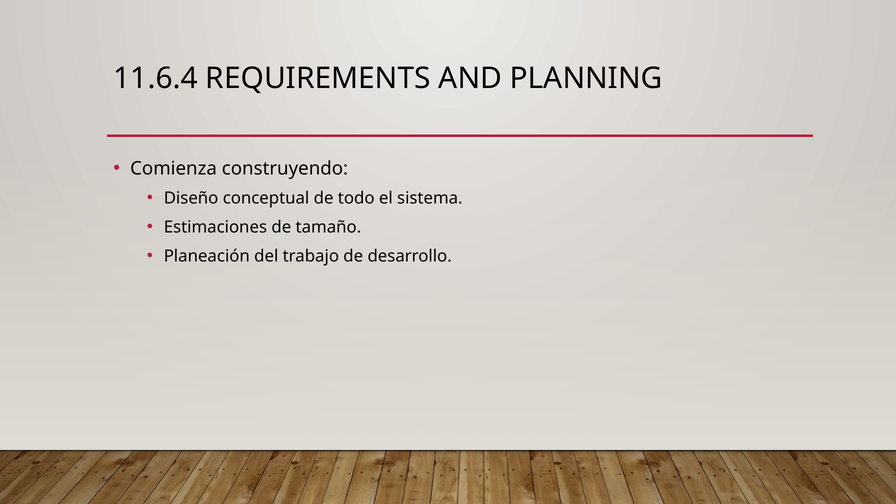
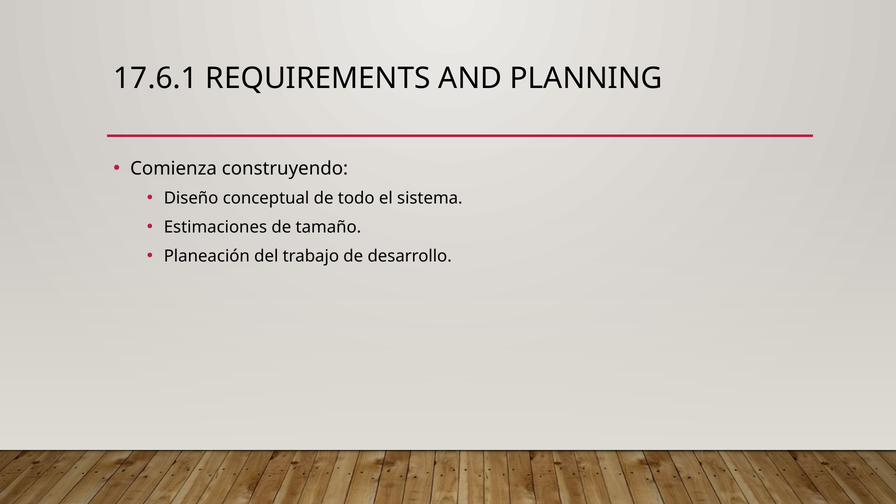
11.6.4: 11.6.4 -> 17.6.1 (156, 78)
